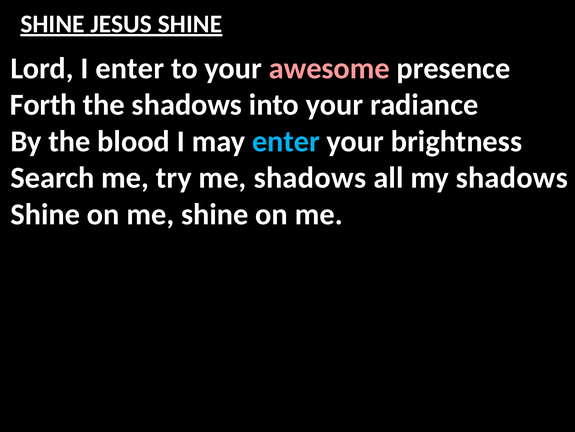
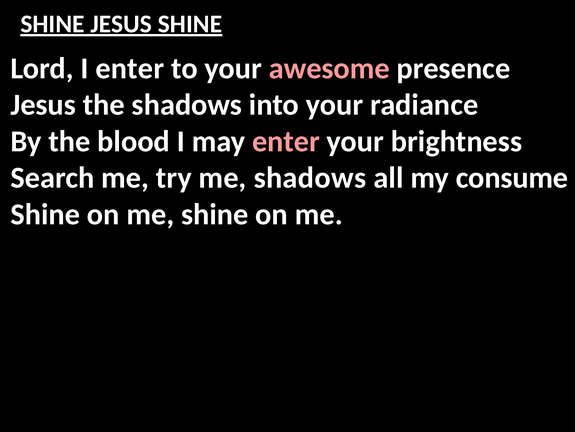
Forth: Forth -> Jesus (43, 105)
enter colour: light blue -> pink (286, 141)
my shadows: shadows -> consume (512, 178)
